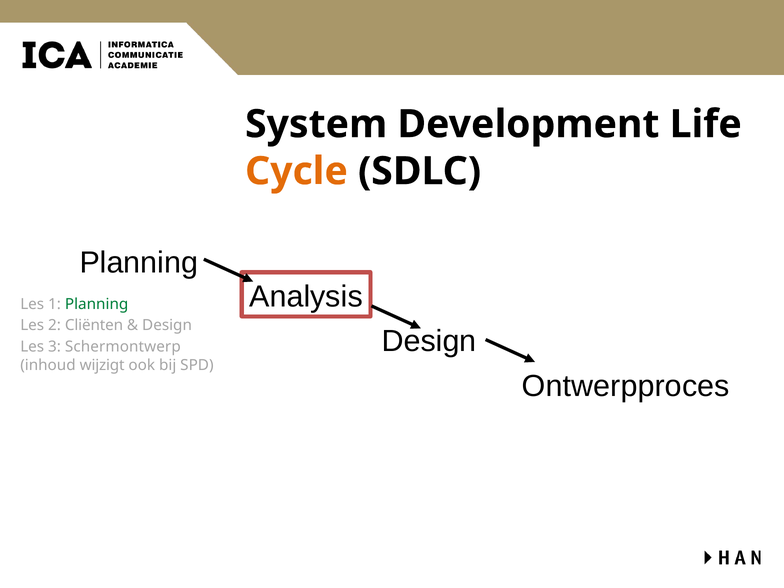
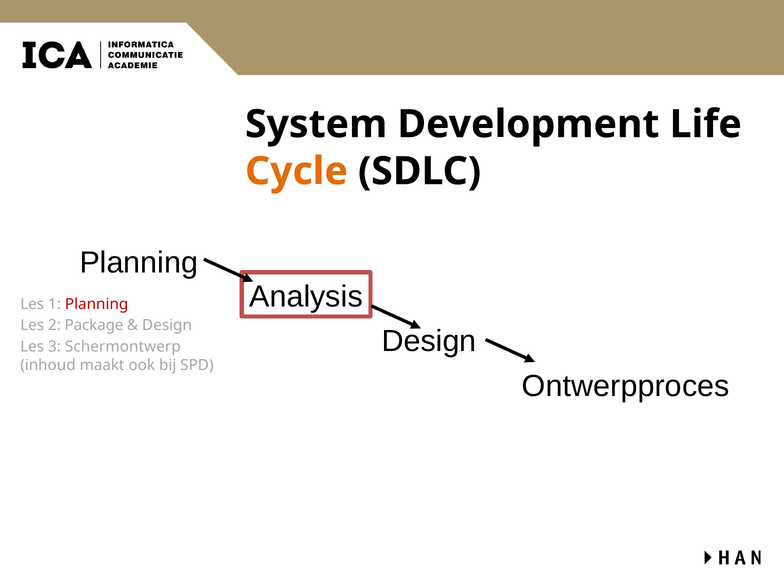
Planning colour: green -> red (97, 304)
Cliënten: Cliënten -> Package (94, 325)
wijzigt: wijzigt -> maakt (102, 365)
